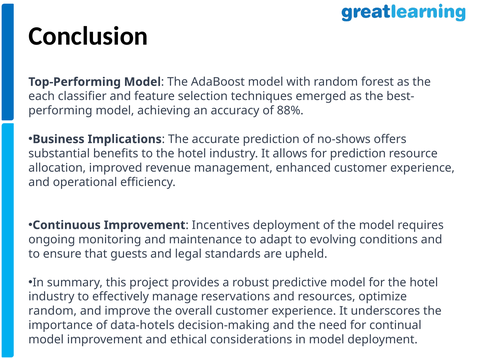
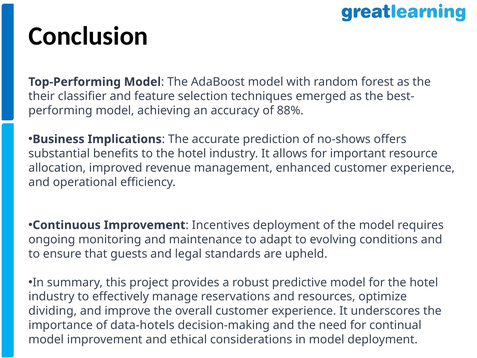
each: each -> their (42, 96)
for prediction: prediction -> important (358, 153)
random: random -> dividing (53, 311)
